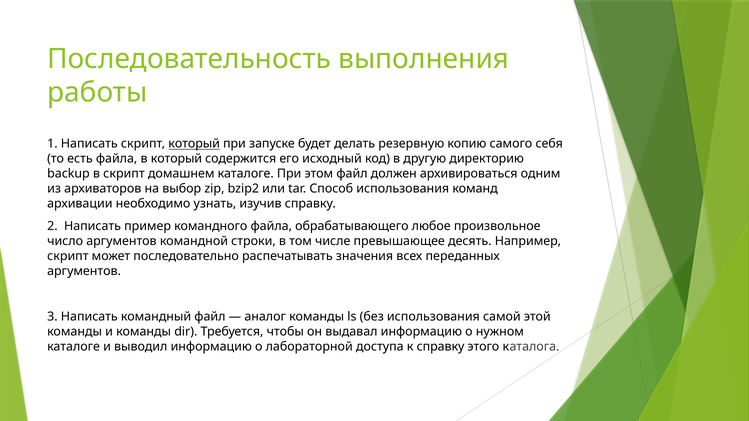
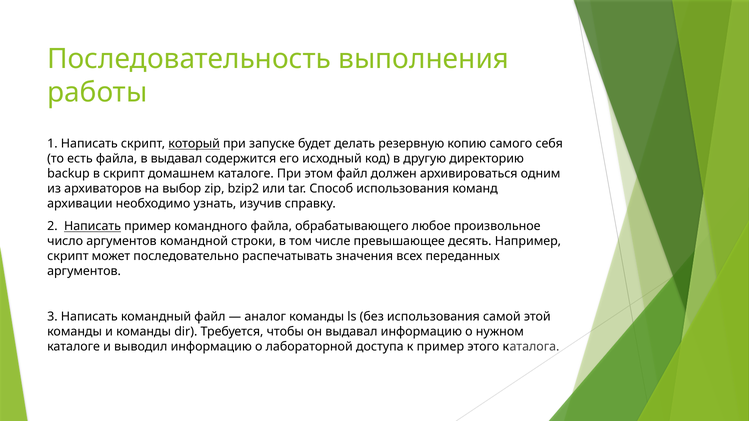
в который: который -> выдавал (176, 159)
Написать underline: none -> present (93, 226)
к справку: справку -> пример (440, 347)
